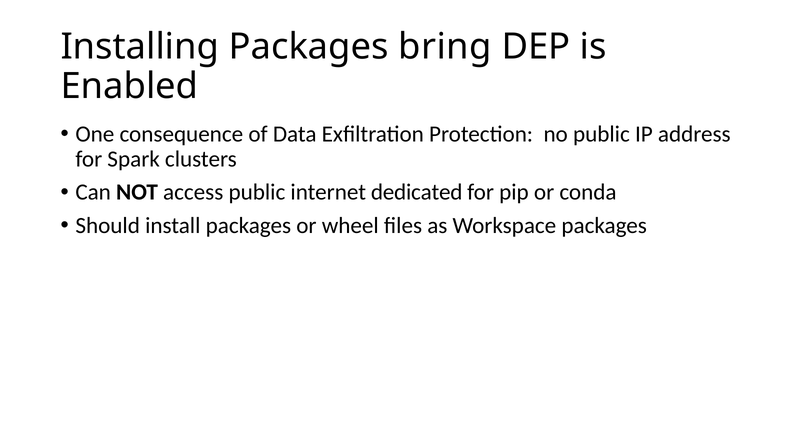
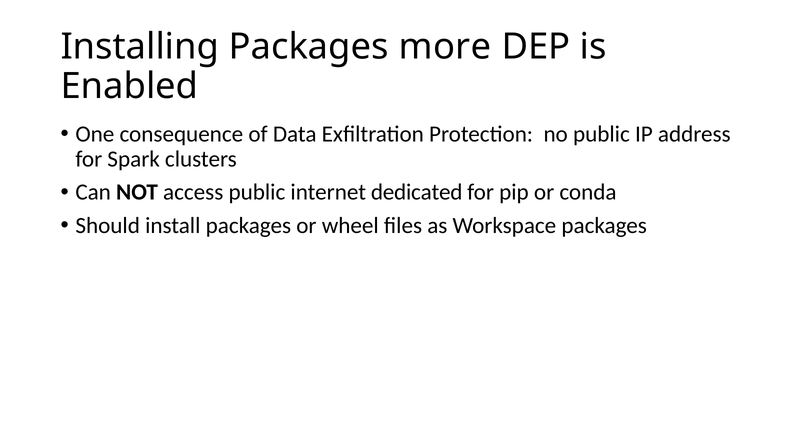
bring: bring -> more (445, 47)
